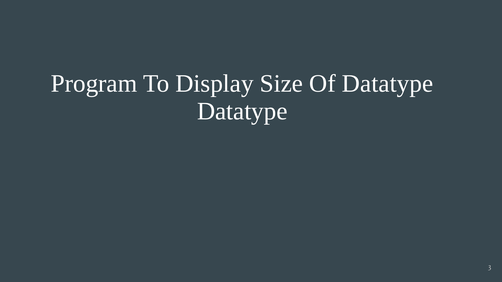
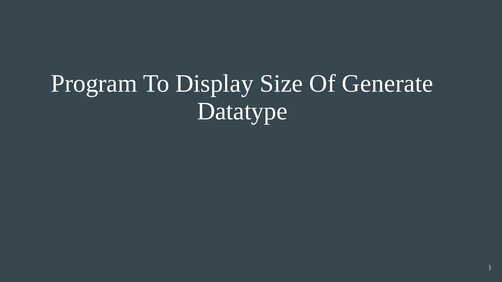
Of Datatype: Datatype -> Generate (388, 84)
